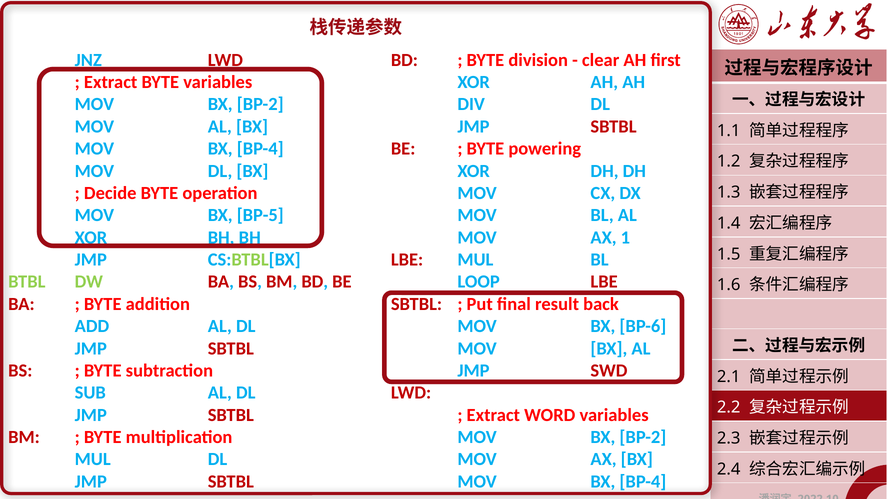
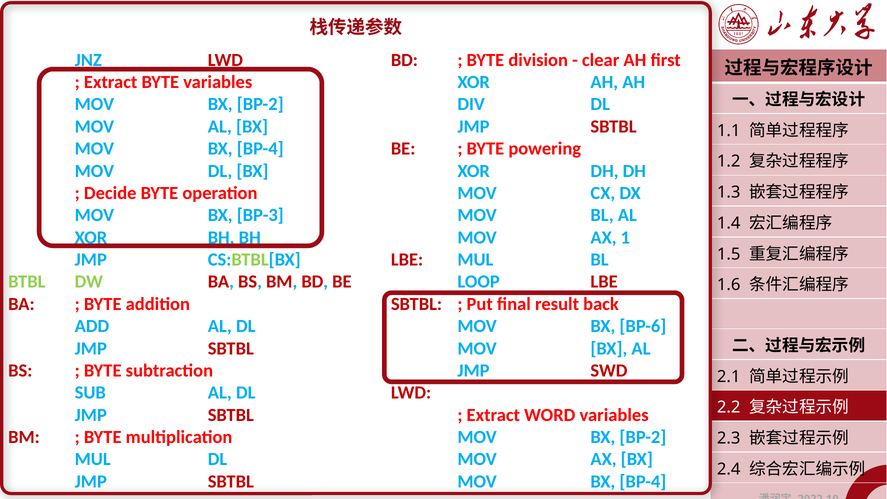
BP-5: BP-5 -> BP-3 (260, 215)
